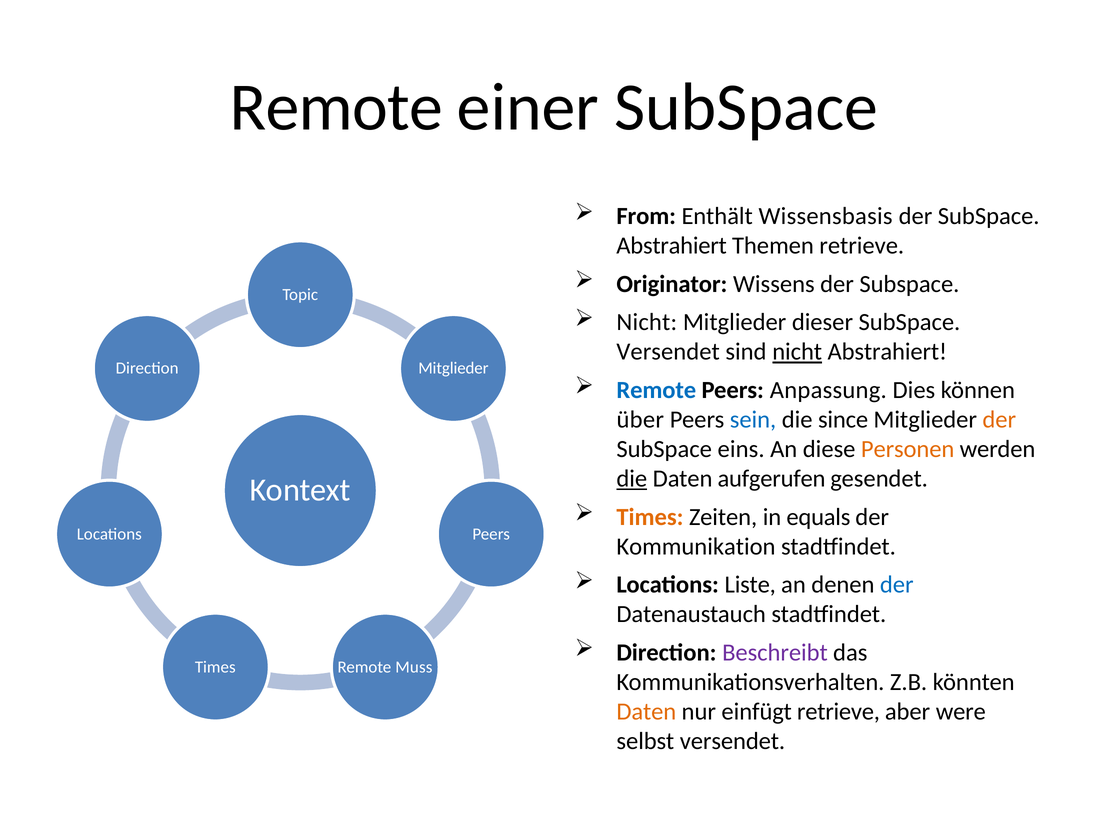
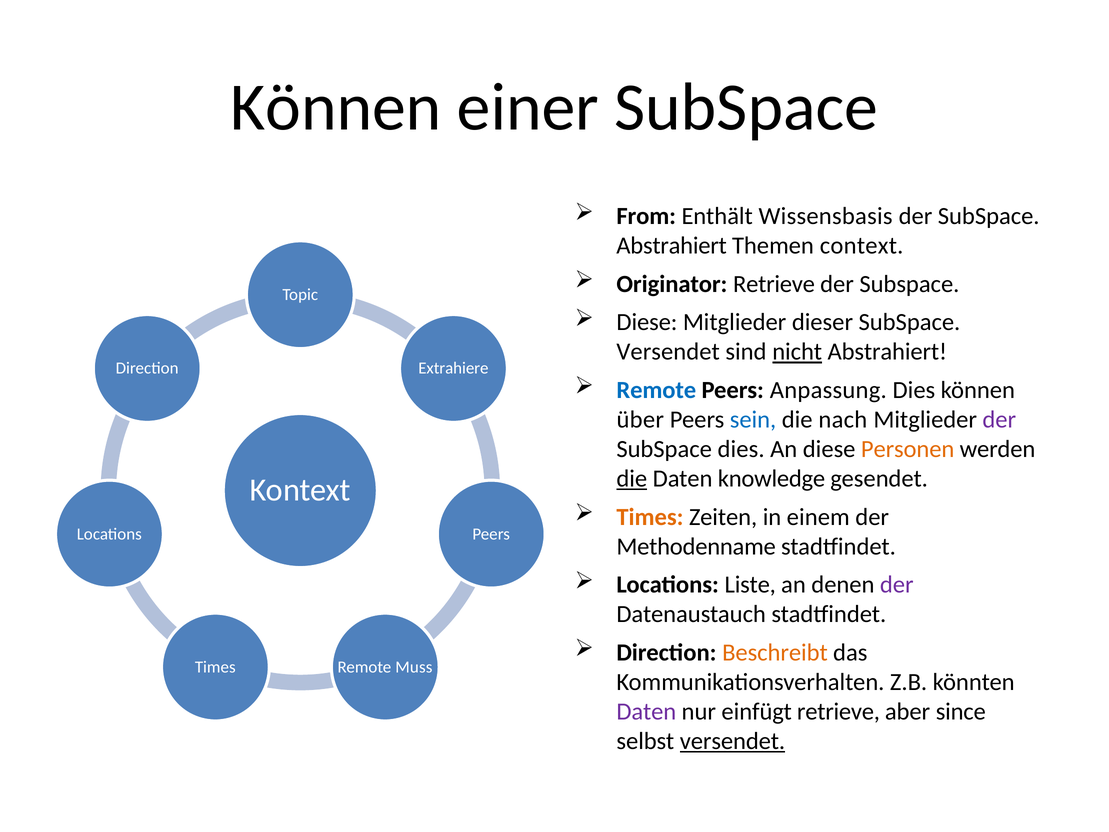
Remote: Remote -> Können (336, 107)
Themen retrieve: retrieve -> context (862, 246)
Originator Wissens: Wissens -> Retrieve (774, 284)
Nicht: Nicht -> Diese (647, 322)
Mitglieder: Mitglieder -> Extrahiere (453, 368)
since: since -> nach (843, 419)
der colour: orange -> purple (999, 419)
SubSpace eins: eins -> dies (741, 449)
aufgerufen: aufgerufen -> knowledge (772, 479)
equals: equals -> einem (818, 517)
Kommunikation: Kommunikation -> Methodenname (696, 546)
der colour: blue -> purple (897, 584)
Beschreibt colour: purple -> orange (775, 652)
Daten colour: orange -> purple (646, 711)
were: were -> since (961, 711)
versendet underline: none -> present (732, 741)
